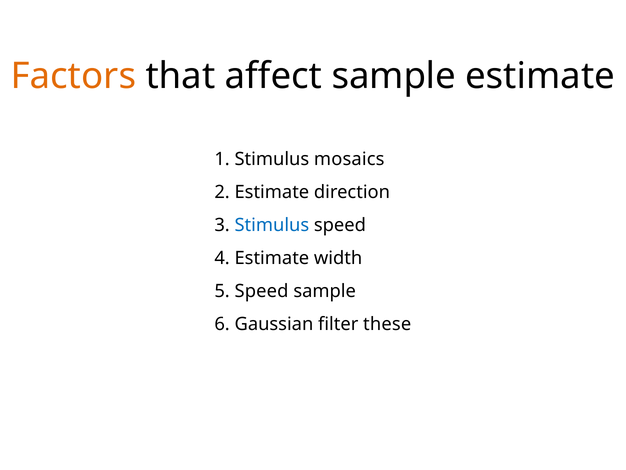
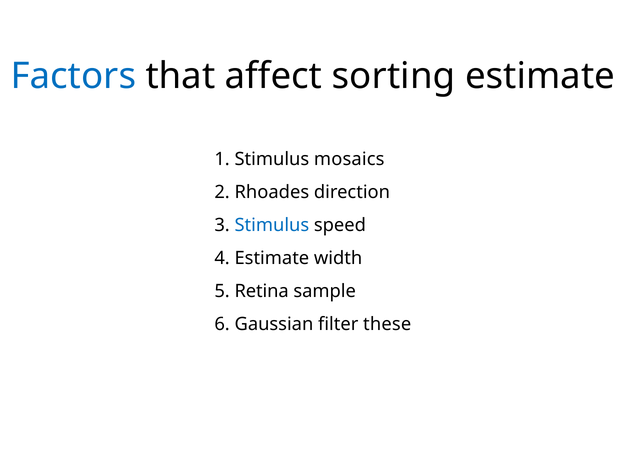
Factors colour: orange -> blue (73, 76)
affect sample: sample -> sorting (394, 76)
Estimate: Estimate -> Rhoades (272, 192)
Speed: Speed -> Retina (262, 291)
